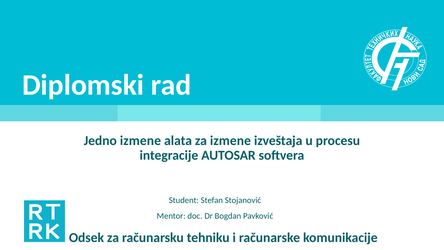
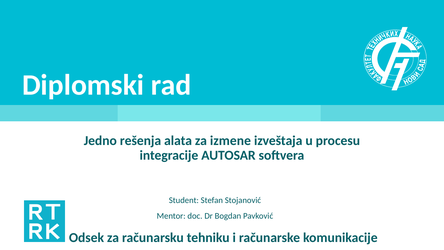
Jedno izmene: izmene -> rešenja (140, 141)
